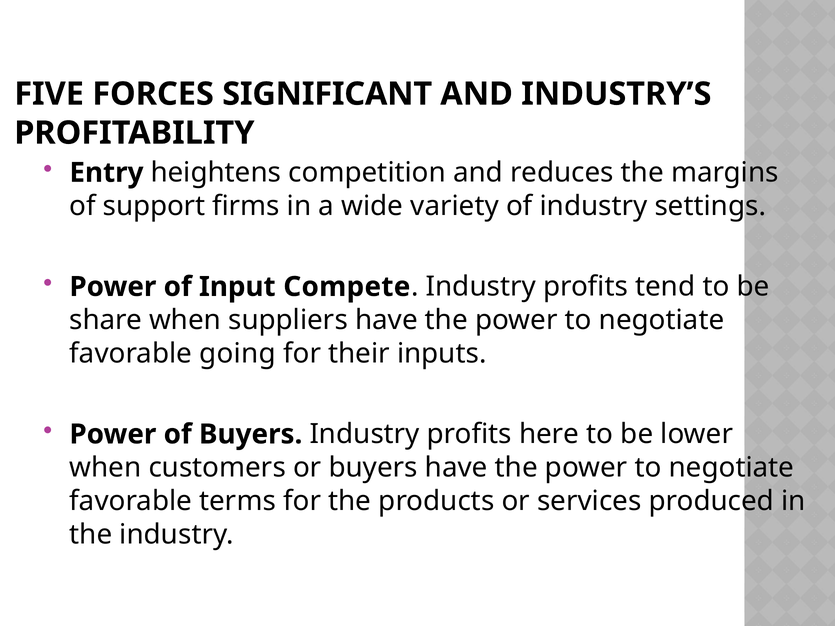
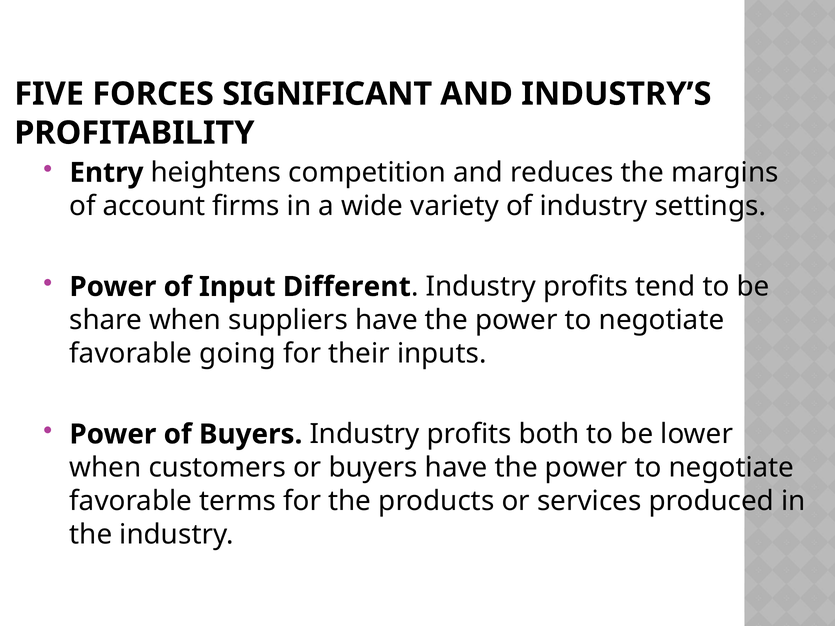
support: support -> account (154, 206)
Compete: Compete -> Different (347, 287)
here: here -> both (549, 434)
